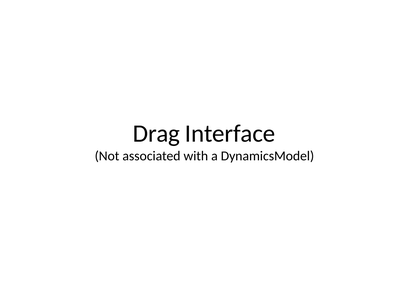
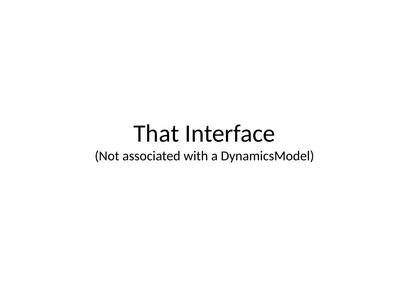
Drag: Drag -> That (156, 133)
